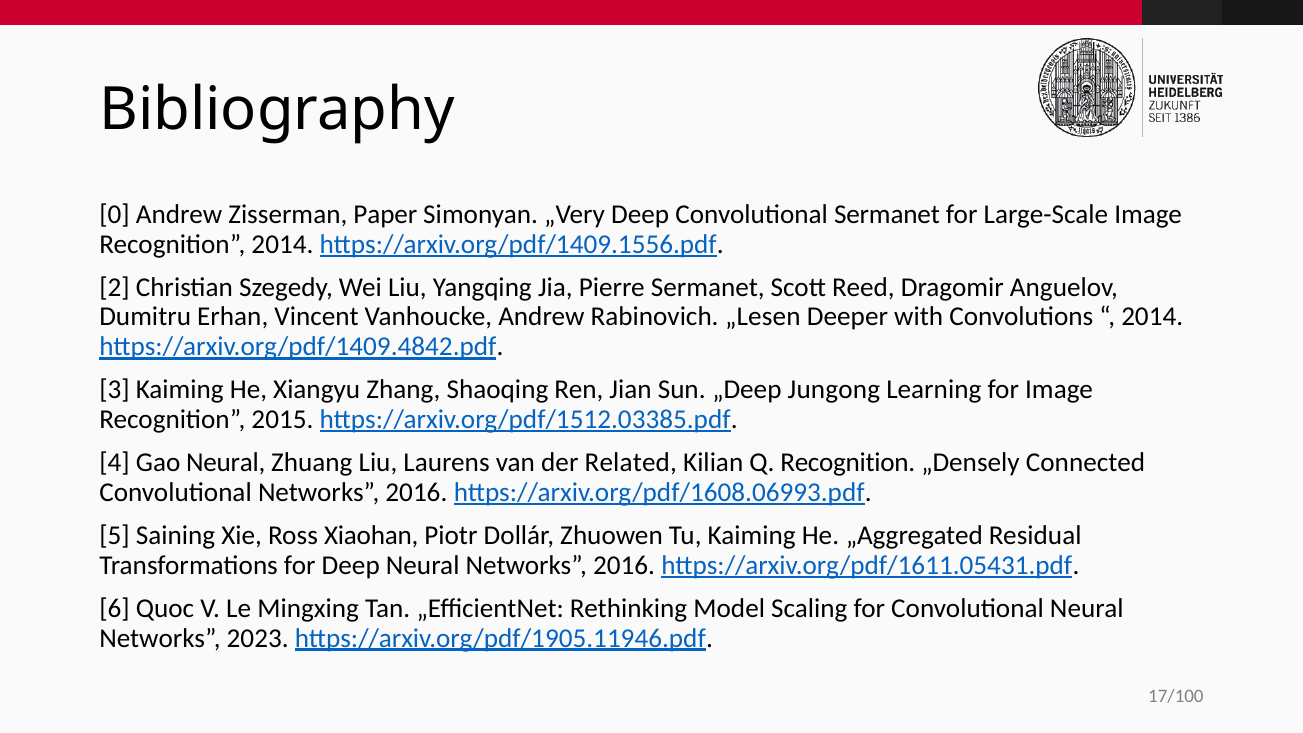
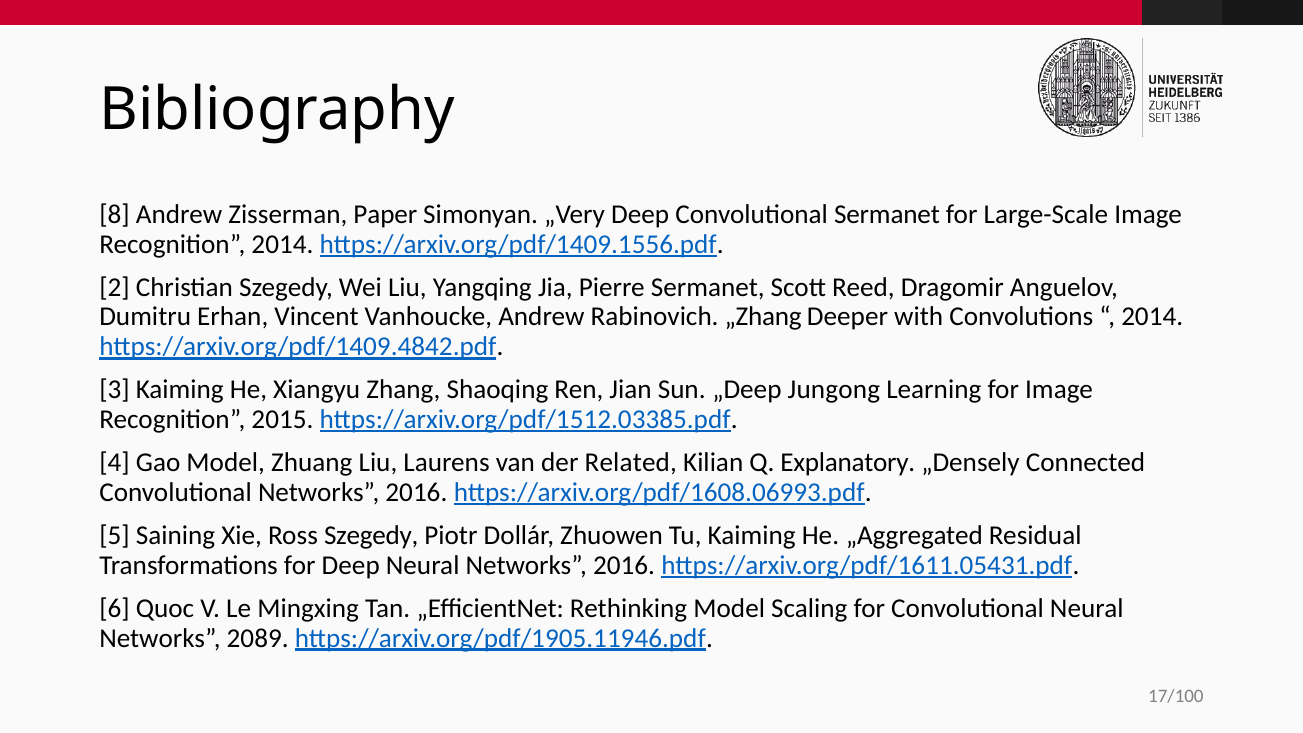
0: 0 -> 8 (115, 215)
„Lesen: „Lesen -> „Zhang (763, 317)
Gao Neural: Neural -> Model (226, 462)
Q Recognition: Recognition -> Explanatory (848, 462)
Ross Xiaohan: Xiaohan -> Szegedy (371, 535)
2023: 2023 -> 2089 (258, 638)
